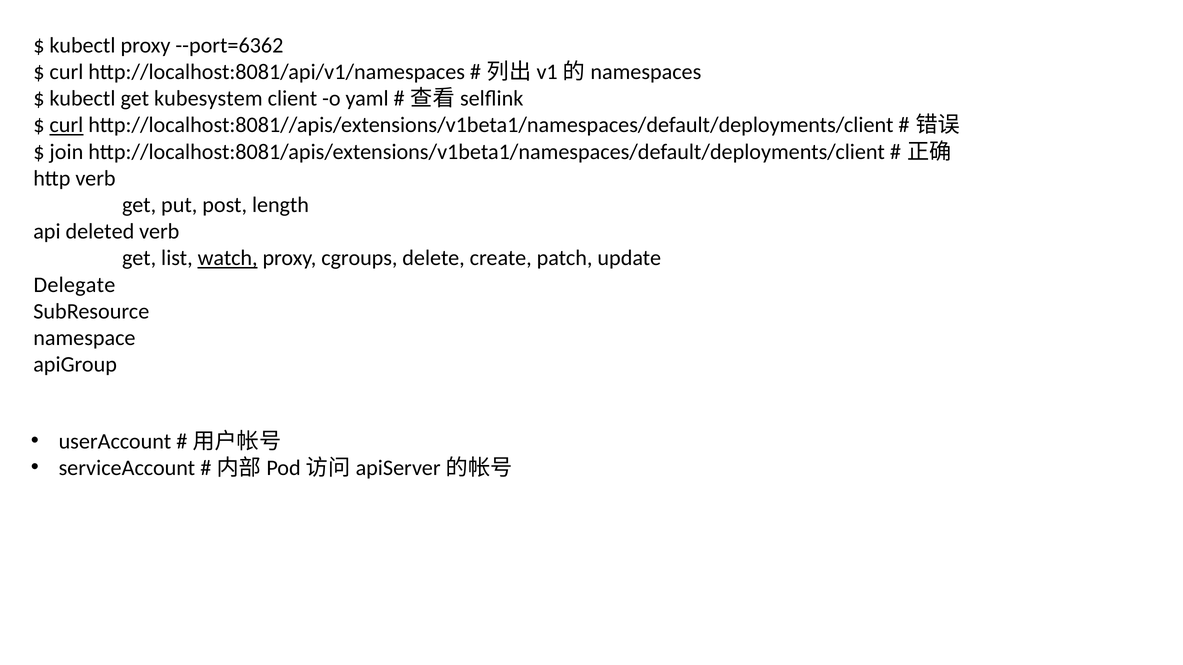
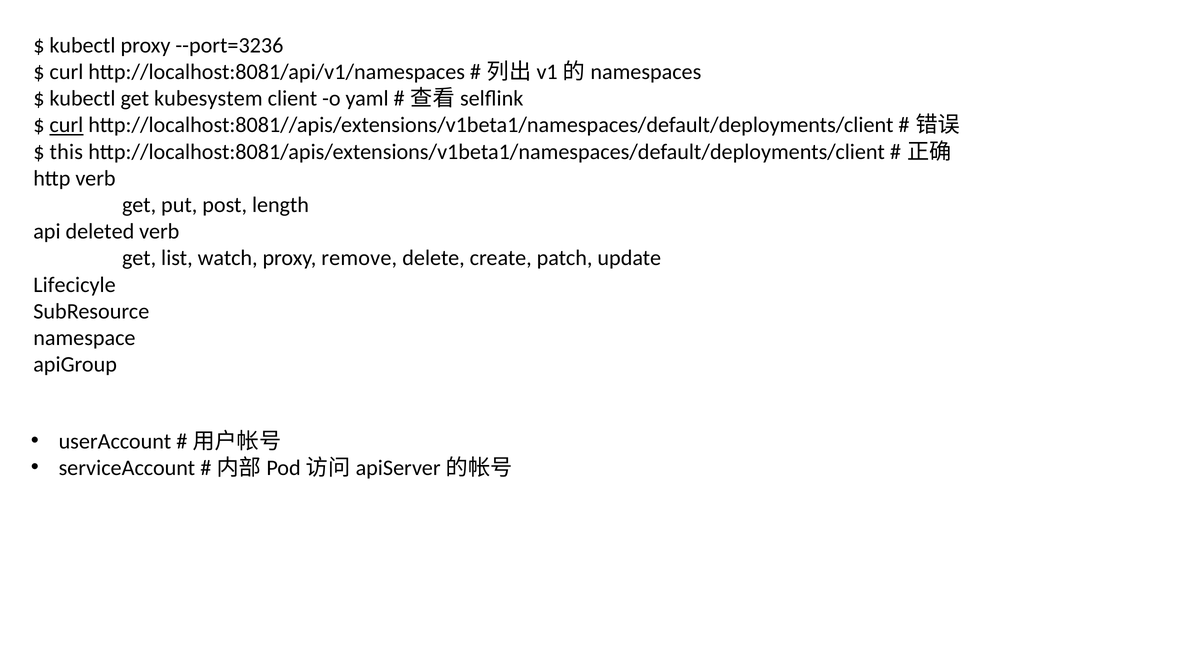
--port=6362: --port=6362 -> --port=3236 (229, 45)
join: join -> this (66, 152)
watch underline: present -> none (228, 258)
cgroups: cgroups -> remove (359, 258)
Delegate: Delegate -> Lifecicyle (75, 285)
